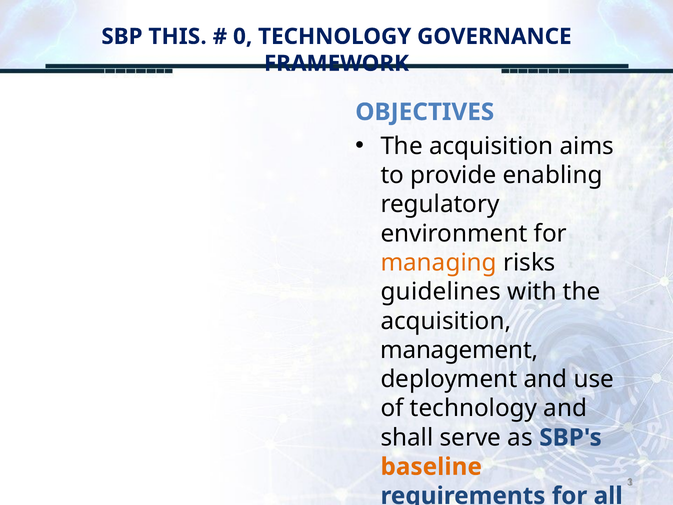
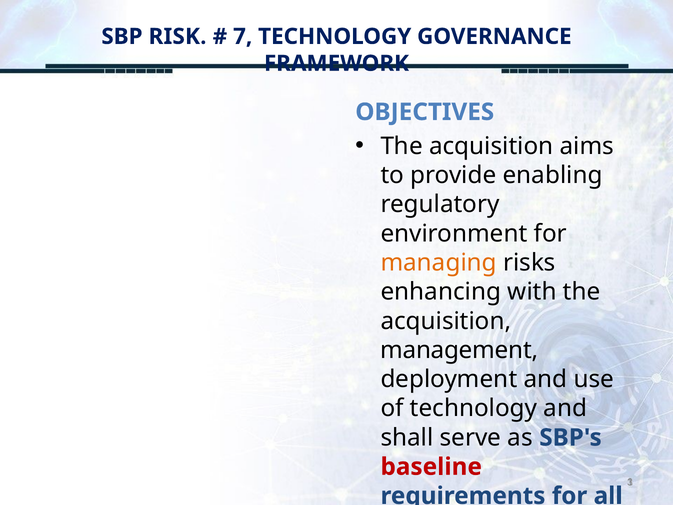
THIS: THIS -> RISK (178, 36)
0: 0 -> 7 (243, 36)
guidelines: guidelines -> enhancing (441, 292)
baseline colour: orange -> red (431, 467)
